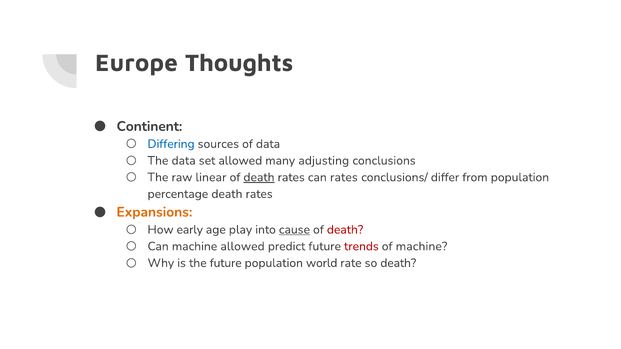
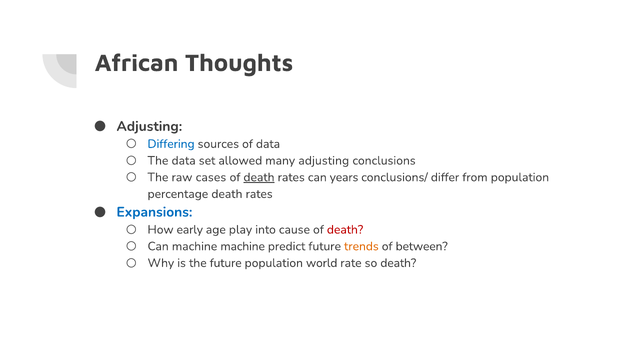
Europe: Europe -> African (137, 63)
Continent: Continent -> Adjusting (149, 126)
linear: linear -> cases (211, 177)
can rates: rates -> years (344, 177)
Expansions colour: orange -> blue (154, 212)
cause underline: present -> none (294, 230)
machine allowed: allowed -> machine (243, 247)
trends colour: red -> orange (361, 247)
of machine: machine -> between (422, 247)
